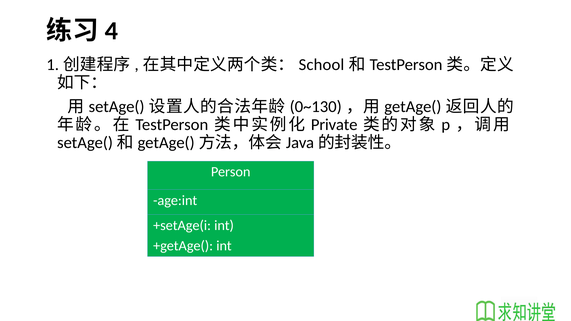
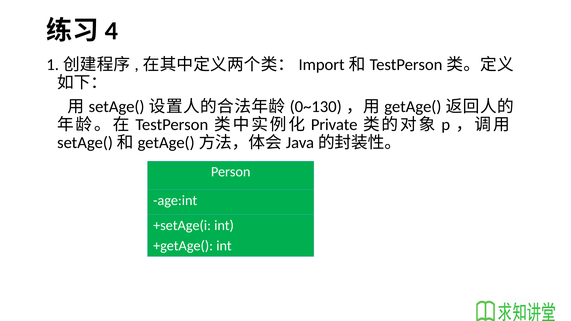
School: School -> Import (322, 65)
